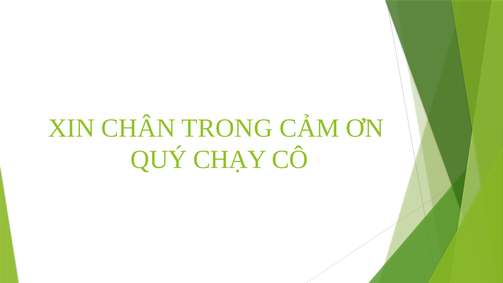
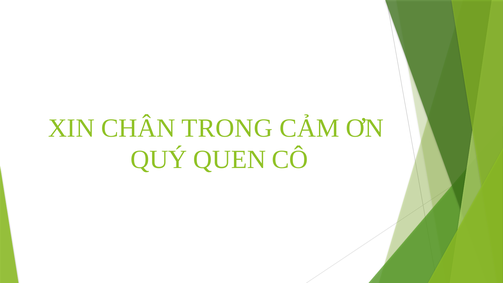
CHẠY: CHẠY -> QUEN (230, 159)
